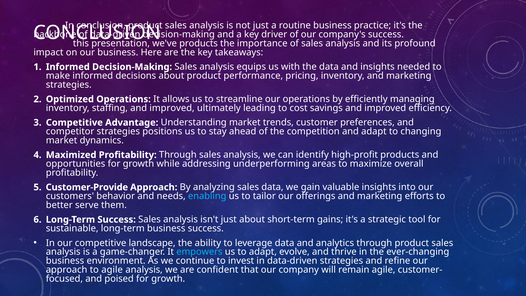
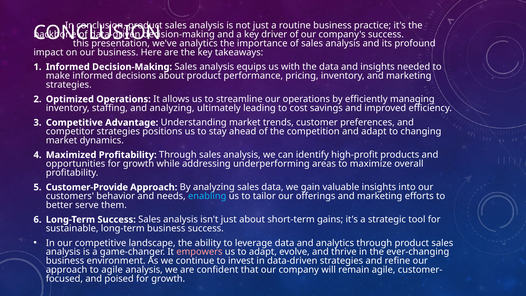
we've products: products -> analytics (198, 43)
staffing and improved: improved -> analyzing (172, 108)
empowers colour: light blue -> pink (199, 252)
